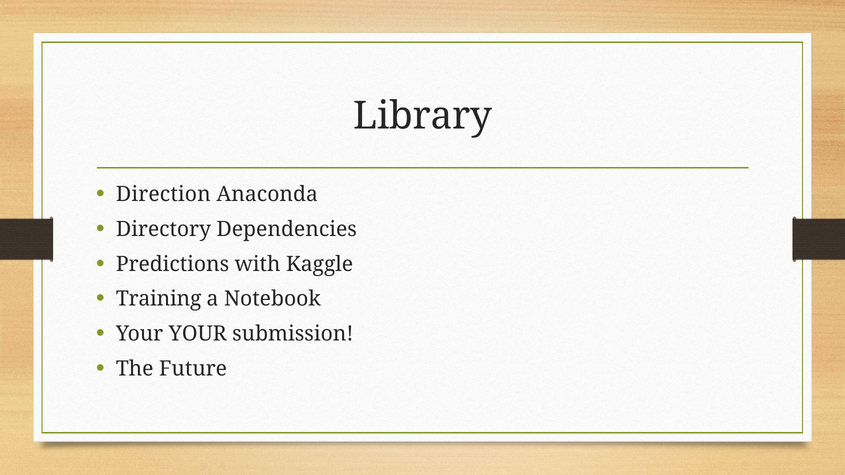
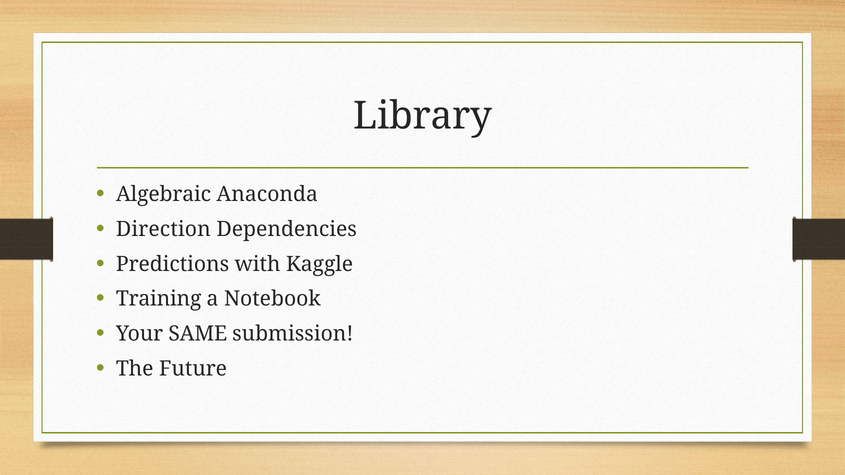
Direction: Direction -> Algebraic (163, 195)
Directory: Directory -> Direction (163, 229)
Your YOUR: YOUR -> SAME (198, 334)
